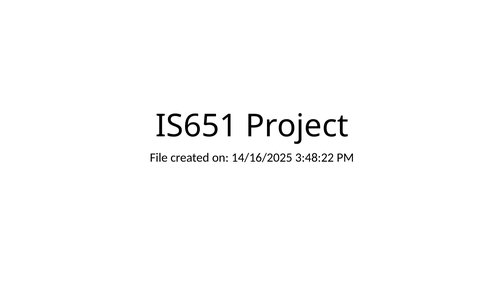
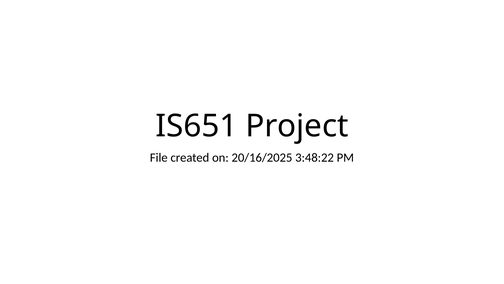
14/16/2025: 14/16/2025 -> 20/16/2025 (262, 158)
